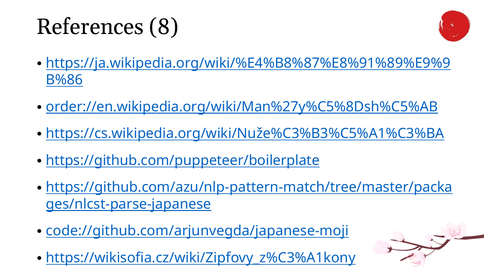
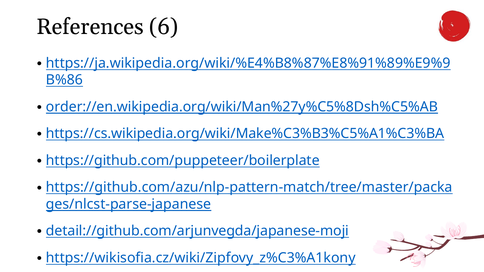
8: 8 -> 6 (164, 27)
https://cs.wikipedia.org/wiki/Nuže%C3%B3%C5%A1%C3%BA: https://cs.wikipedia.org/wiki/Nuže%C3%B3%C5%A1%C3%BA -> https://cs.wikipedia.org/wiki/Make%C3%B3%C5%A1%C3%BA (245, 134)
code://github.com/arjunvegda/japanese-moji: code://github.com/arjunvegda/japanese-moji -> detail://github.com/arjunvegda/japanese-moji (197, 231)
